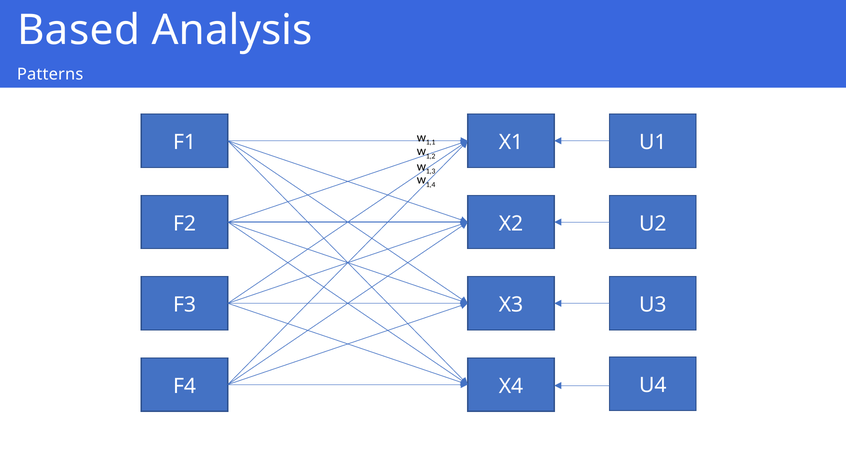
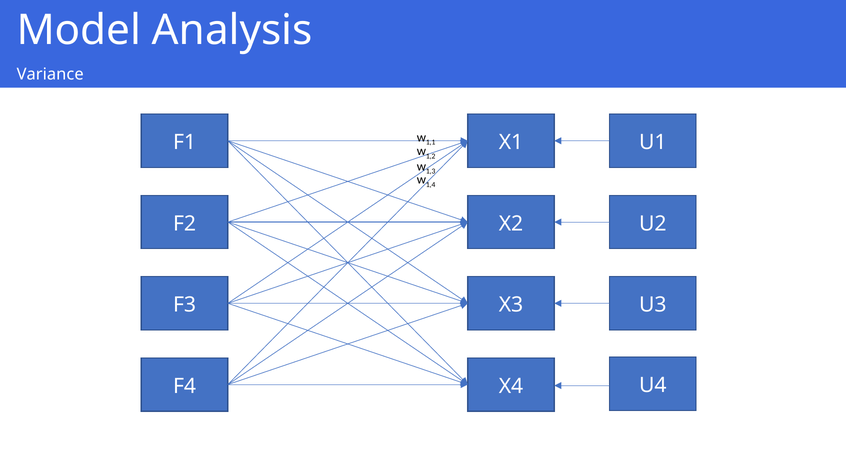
Based: Based -> Model (79, 30)
Patterns: Patterns -> Variance (50, 74)
